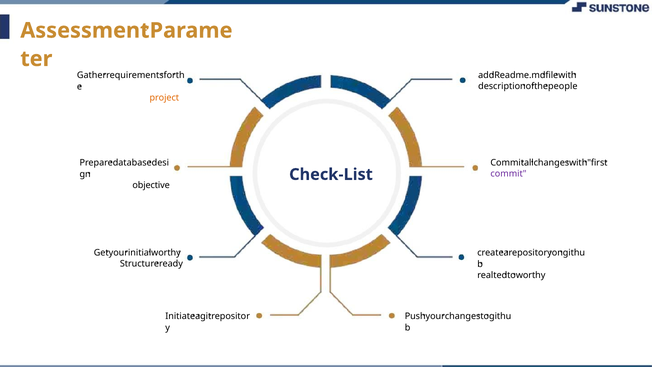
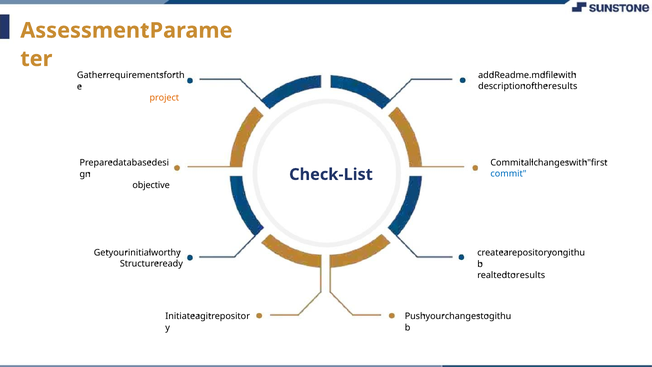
people: people -> results (563, 86)
commit colour: purple -> blue (509, 174)
worthy: worthy -> results (531, 275)
